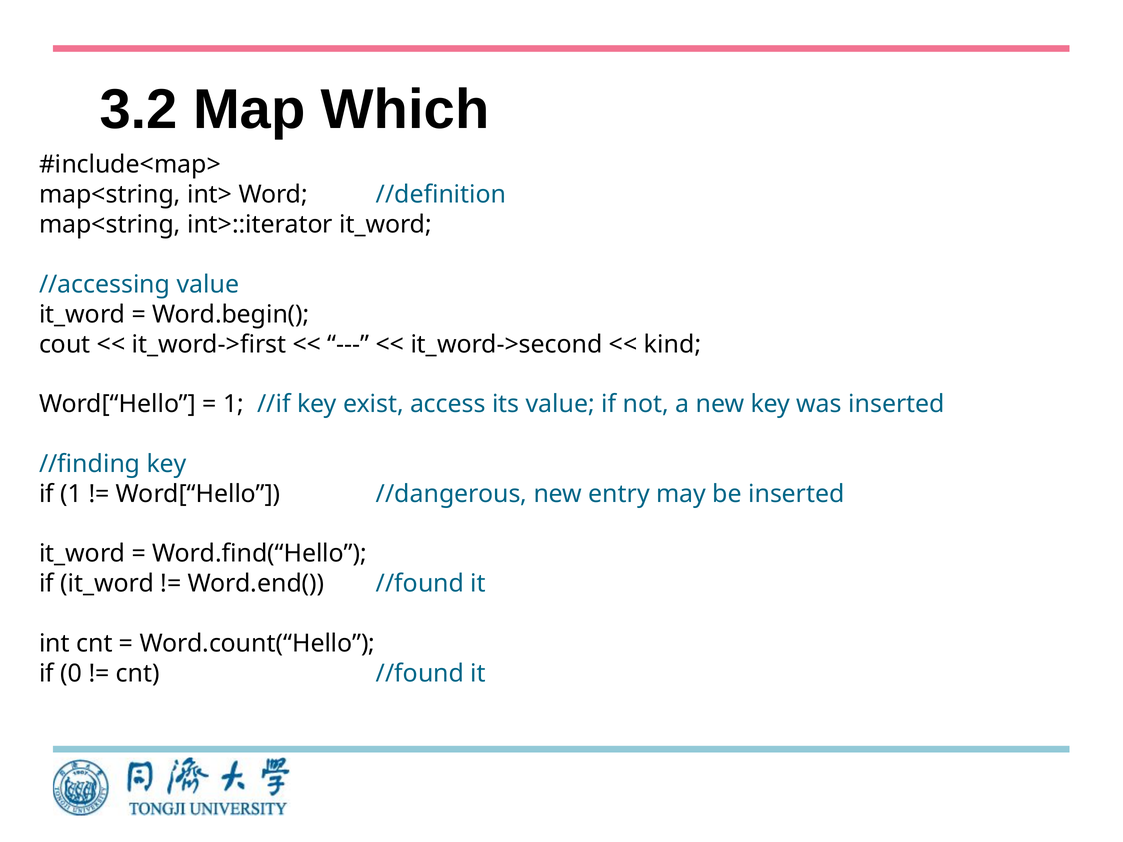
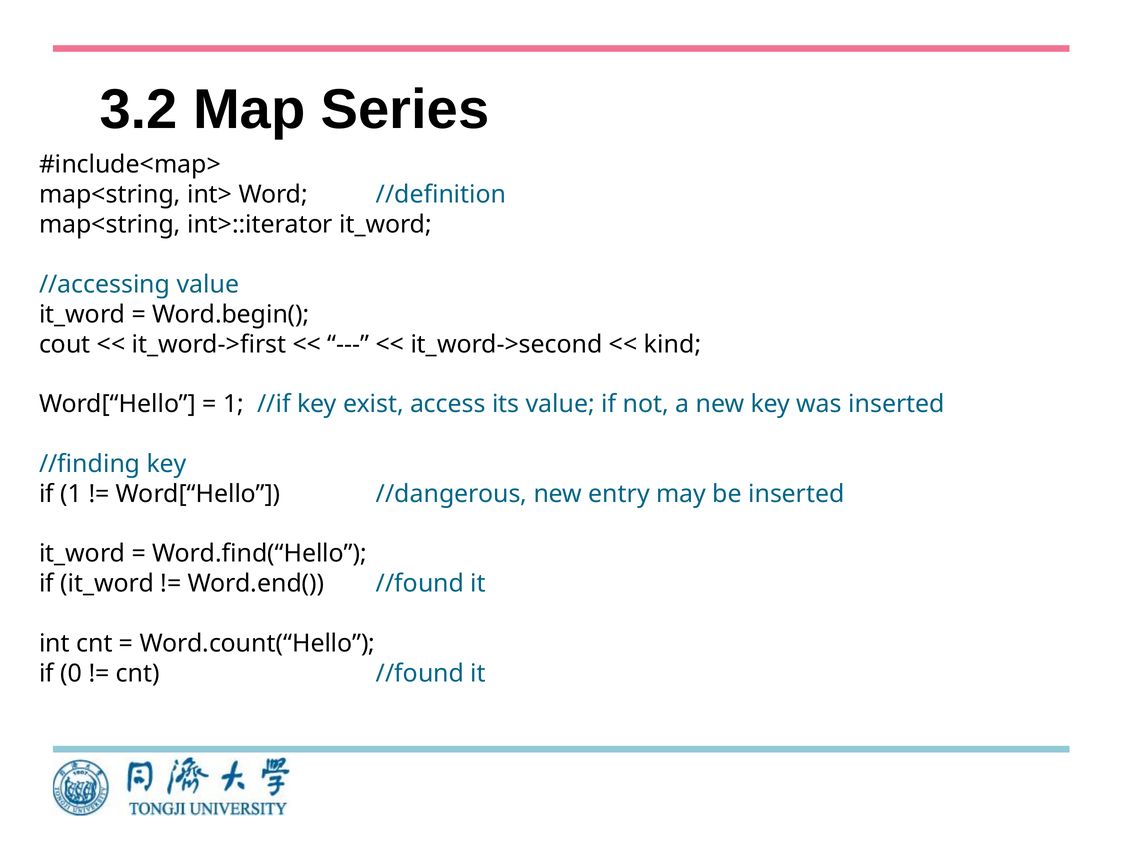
Which: Which -> Series (405, 110)
